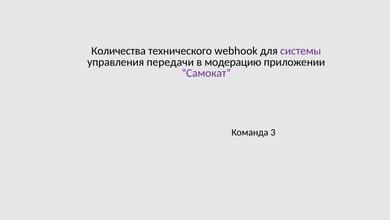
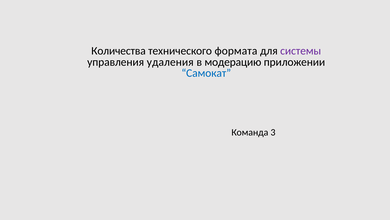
webhook: webhook -> формата (236, 51)
передачи: передачи -> удаления (170, 62)
Самокат colour: purple -> blue (206, 73)
